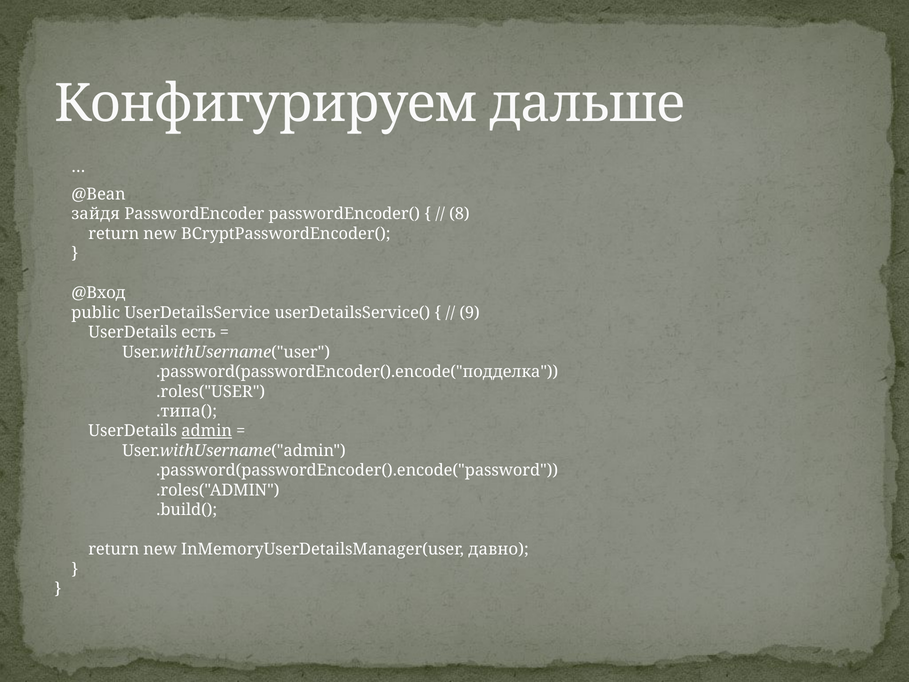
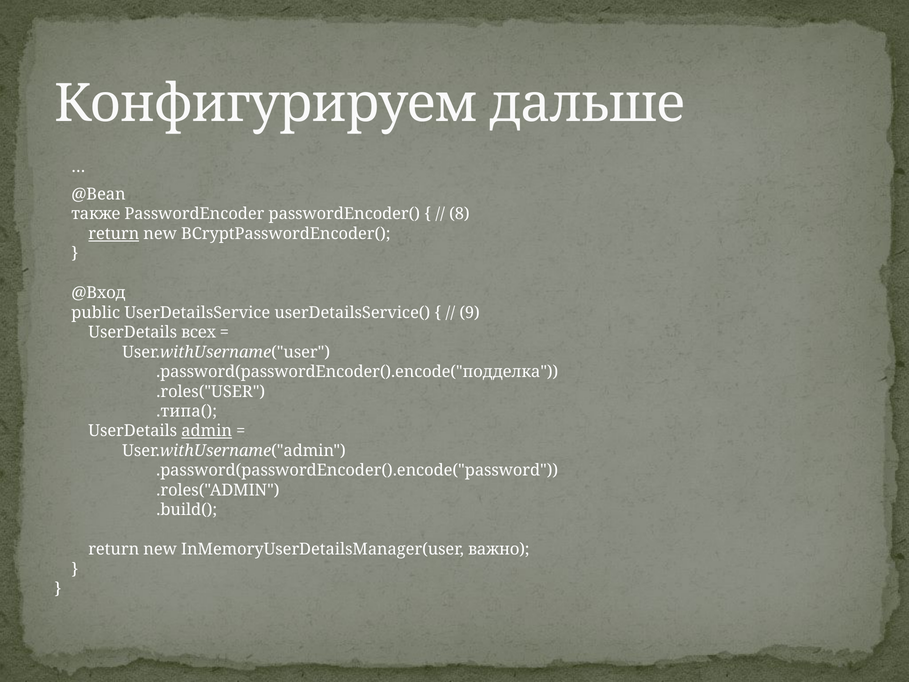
зайдя: зайдя -> также (96, 214)
return underline: none -> present (114, 234)
есть: есть -> всех (199, 332)
давно: давно -> важно (499, 549)
